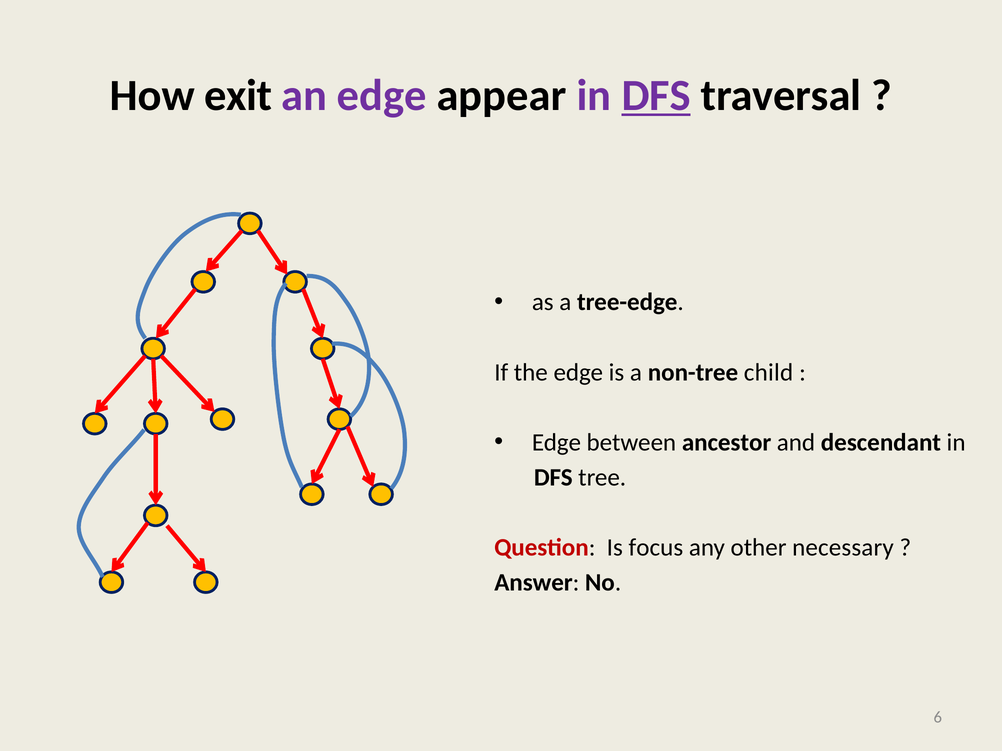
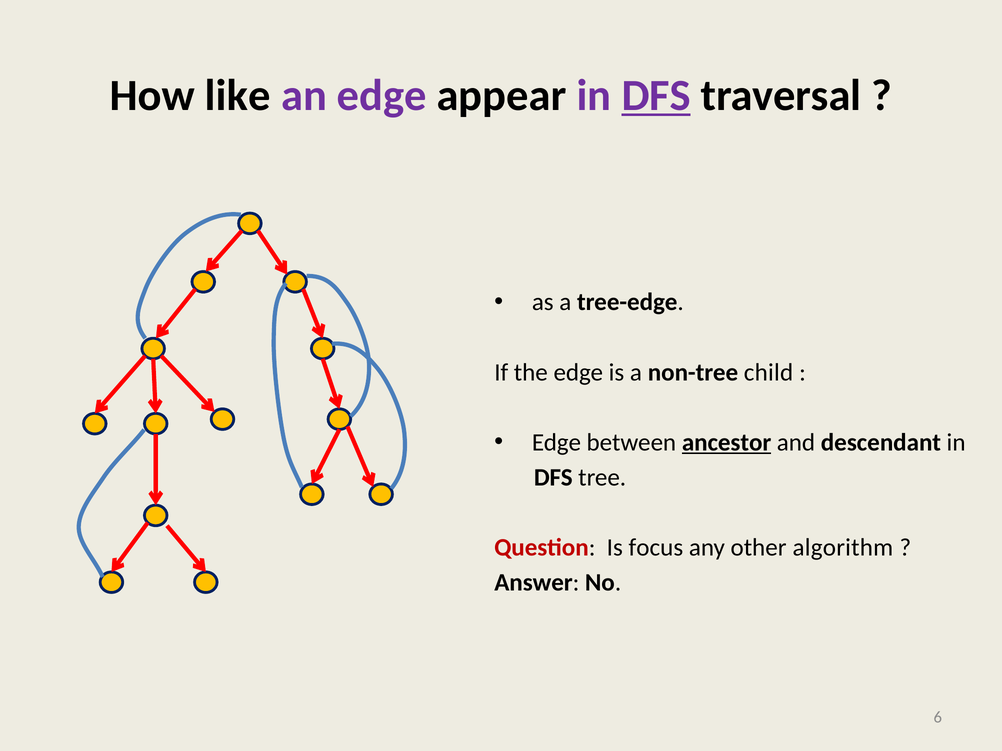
exit: exit -> like (238, 96)
ancestor underline: none -> present (727, 443)
necessary: necessary -> algorithm (843, 548)
